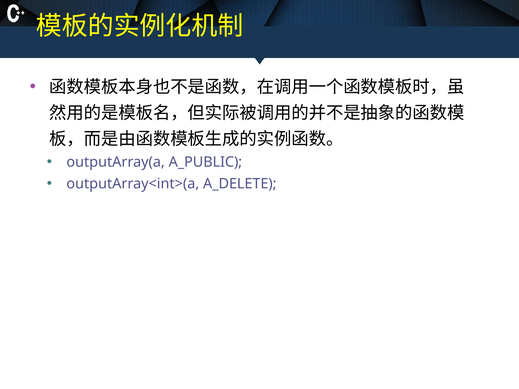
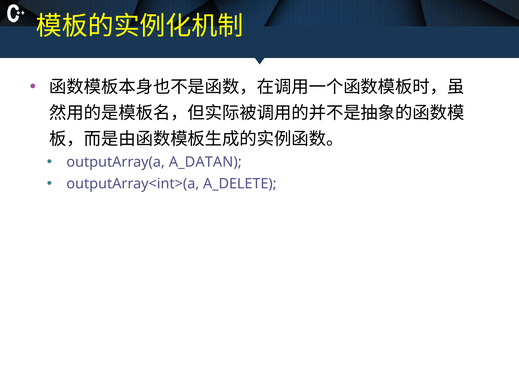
A_PUBLIC: A_PUBLIC -> A_DATAN (205, 162)
